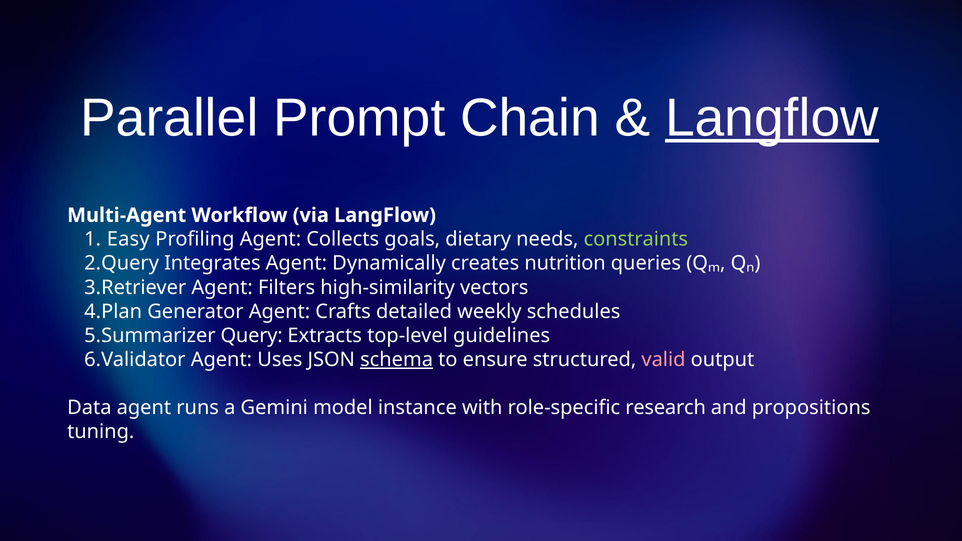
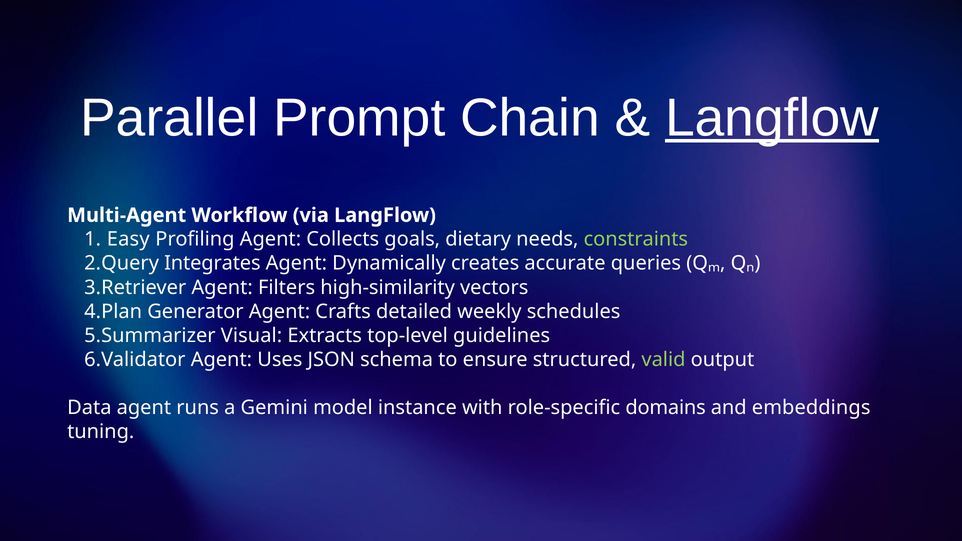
nutrition: nutrition -> accurate (565, 263)
Query: Query -> Visual (252, 336)
schema underline: present -> none (397, 360)
valid colour: pink -> light green (663, 360)
research: research -> domains (666, 408)
propositions: propositions -> embeddings (811, 408)
